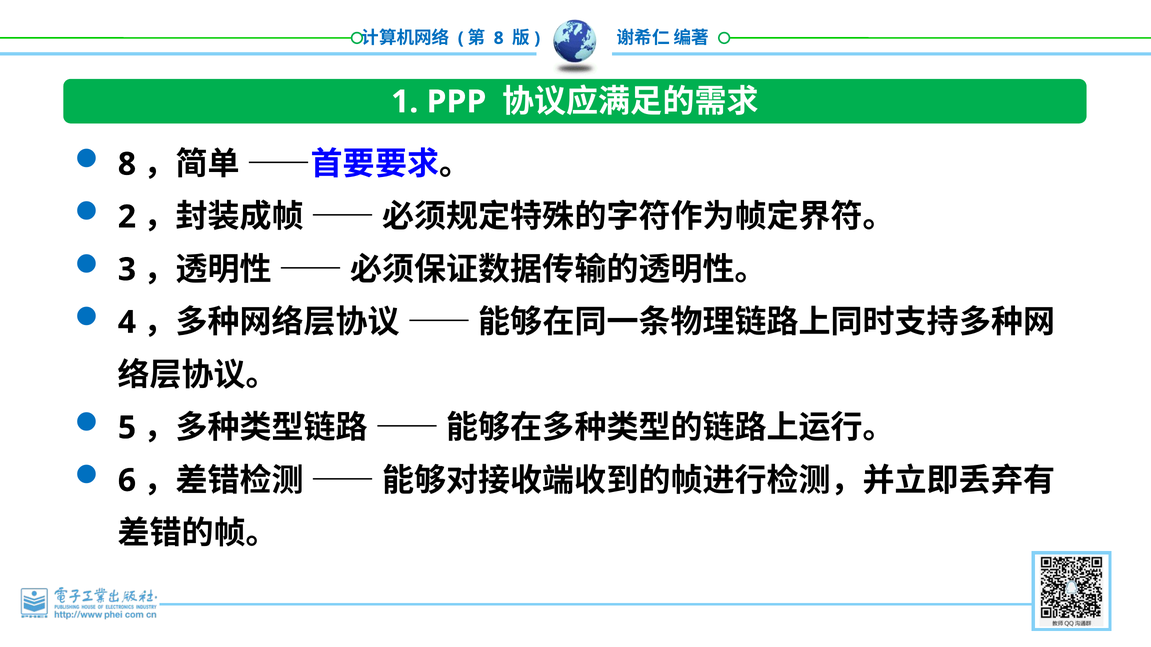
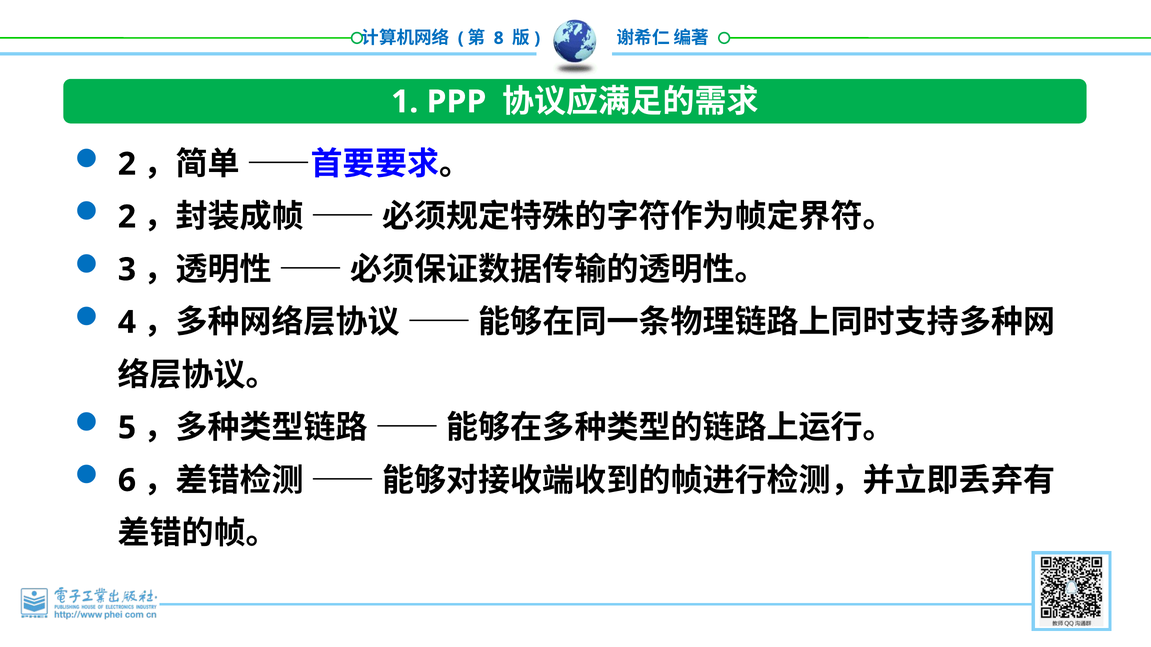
8: 8 -> 2 (127, 164)
